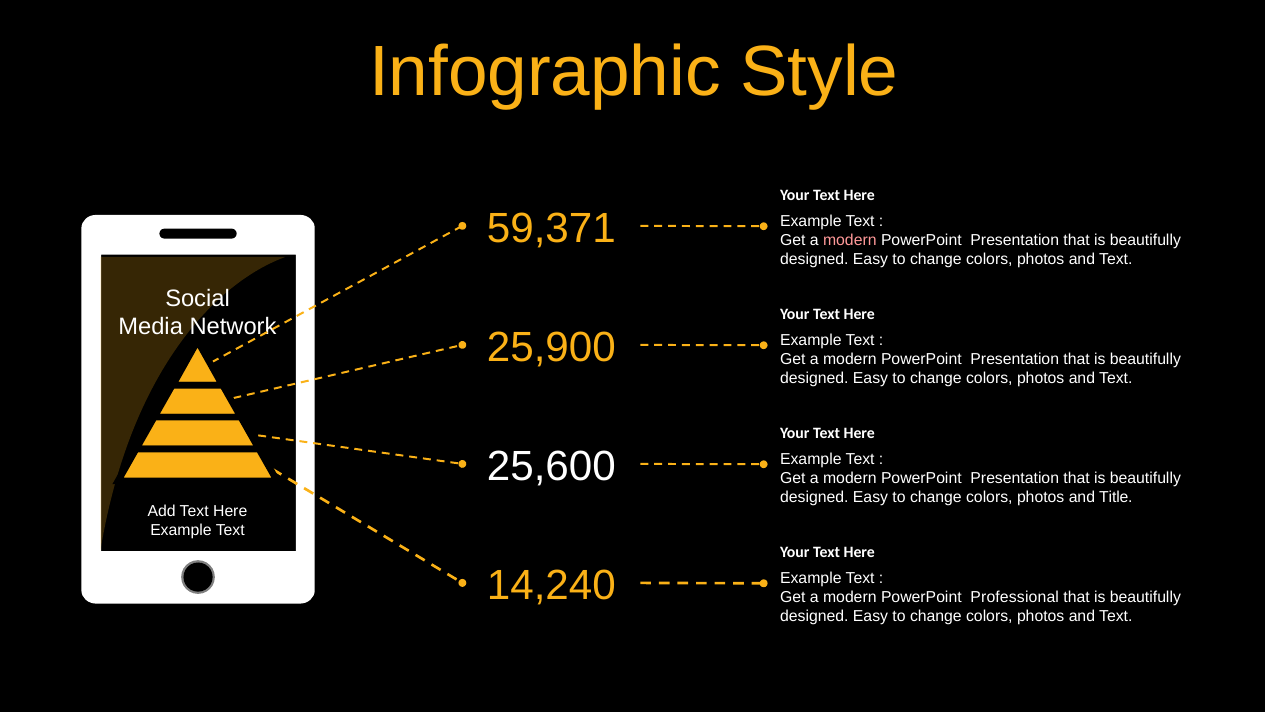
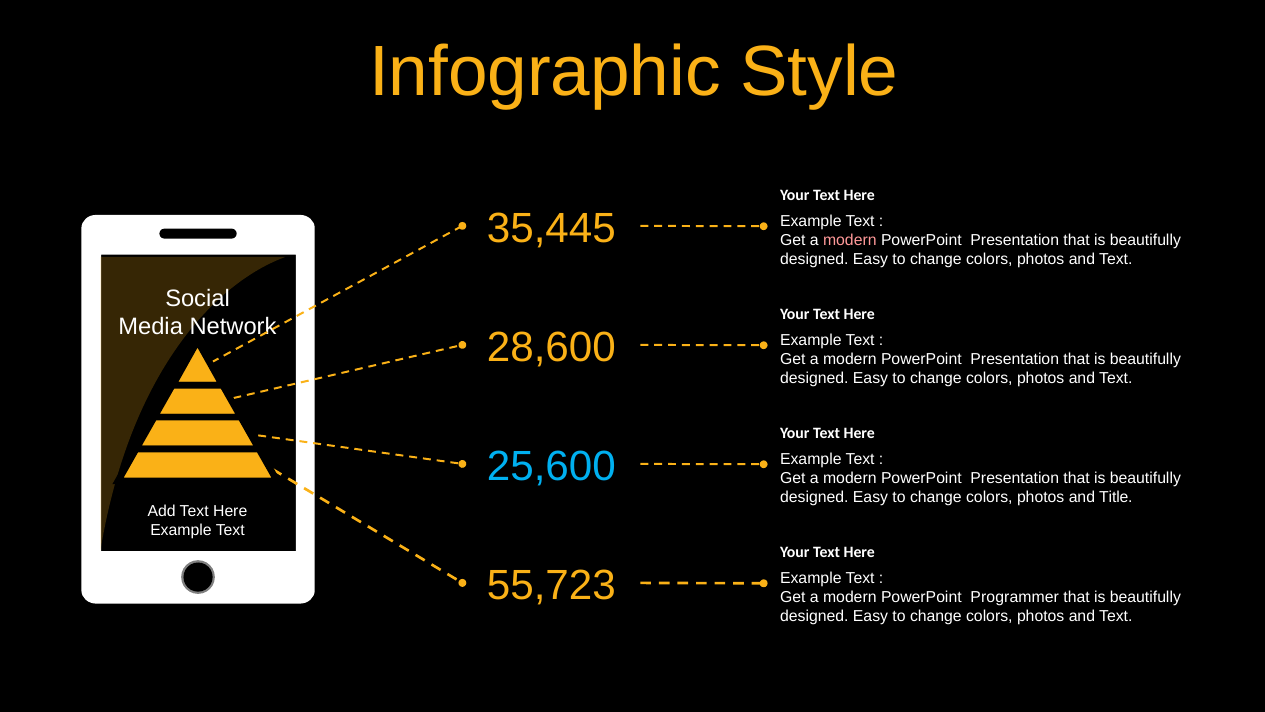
59,371: 59,371 -> 35,445 (551, 229)
25,900: 25,900 -> 28,600 (551, 348)
25,600 colour: white -> light blue (551, 467)
14,240: 14,240 -> 55,723 (551, 586)
Professional: Professional -> Programmer (1015, 597)
